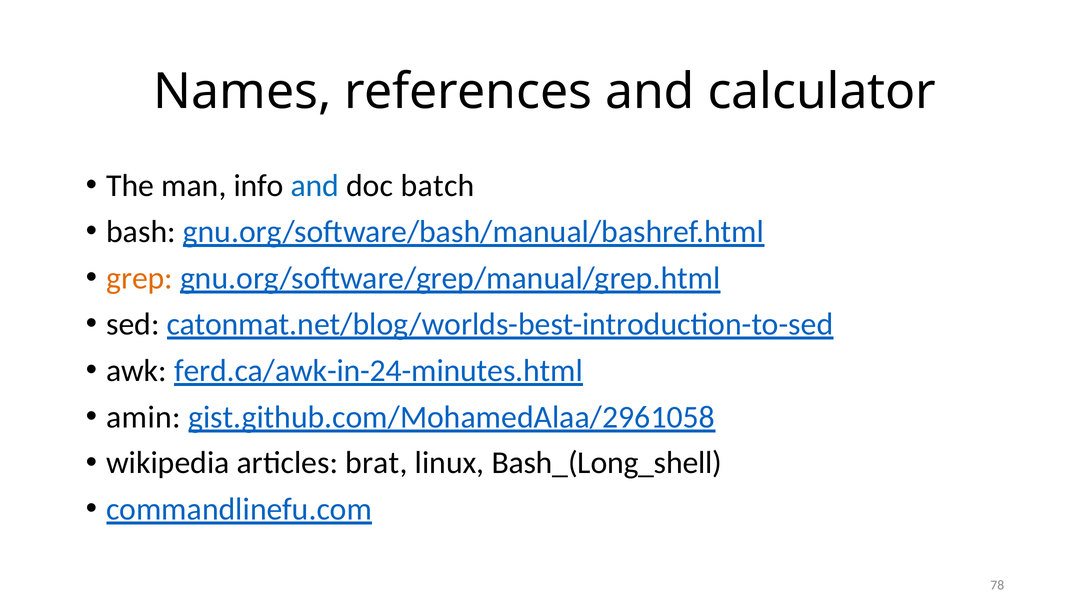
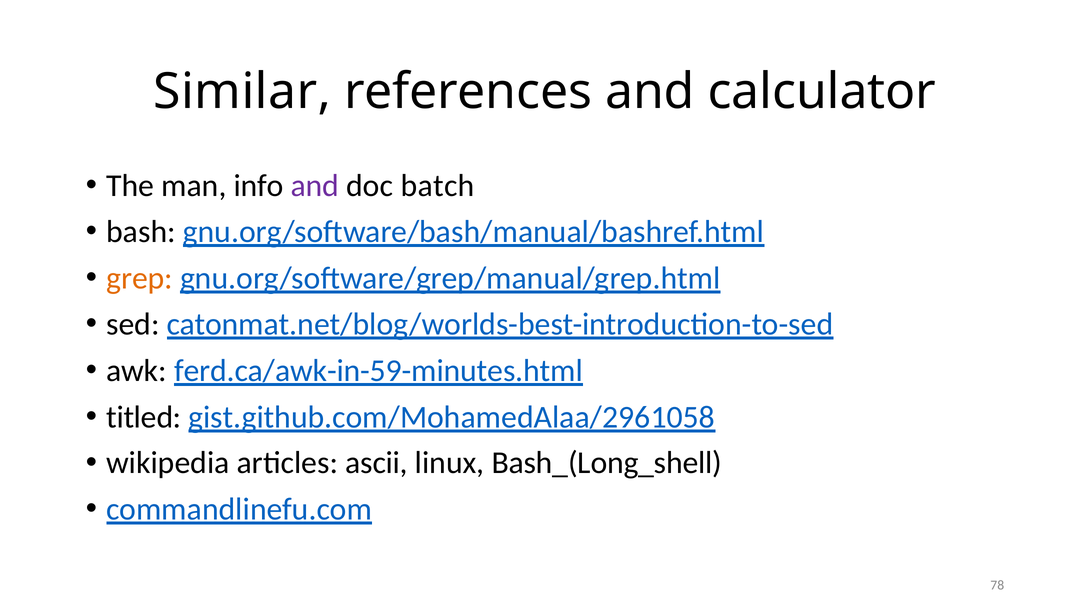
Names: Names -> Similar (242, 92)
and colour: blue -> purple (315, 186)
ferd.ca/awk-in-24-minutes.html: ferd.ca/awk-in-24-minutes.html -> ferd.ca/awk-in-59-minutes.html (378, 371)
amin: amin -> titled (144, 417)
brat: brat -> ascii (377, 463)
